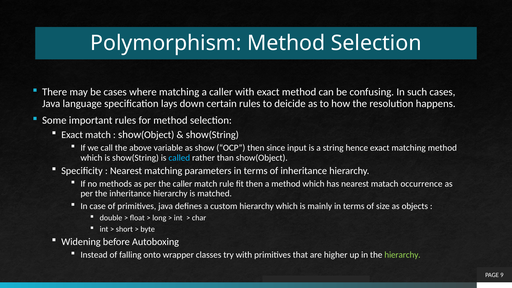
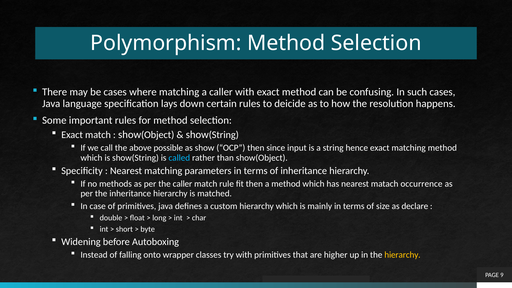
variable: variable -> possible (168, 148)
objects: objects -> declare (415, 206)
hierarchy colour: light green -> yellow (402, 255)
